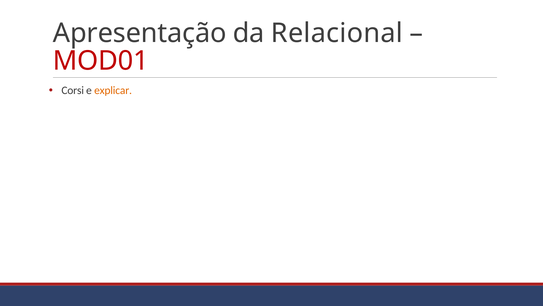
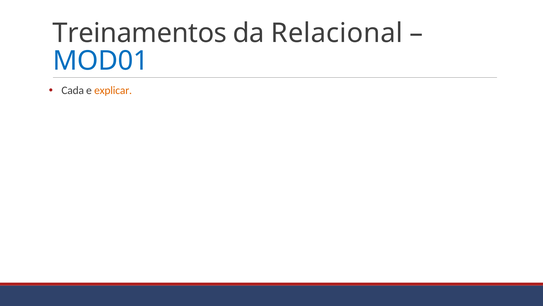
Apresentação: Apresentação -> Treinamentos (140, 33)
MOD01 colour: red -> blue (101, 61)
Corsi: Corsi -> Cada (73, 90)
